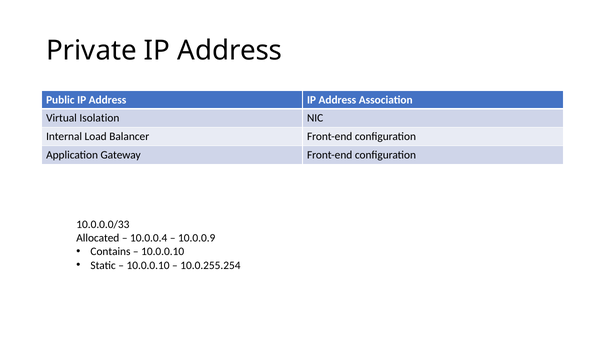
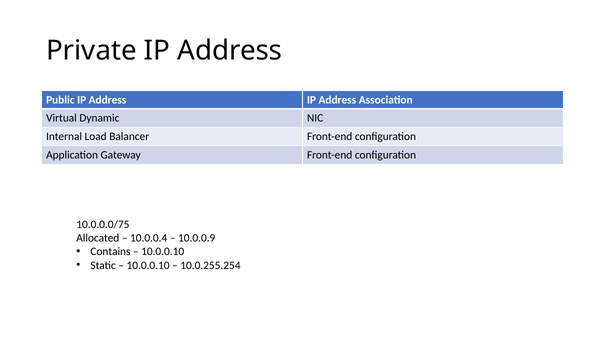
Isolation: Isolation -> Dynamic (99, 118)
10.0.0.0/33: 10.0.0.0/33 -> 10.0.0.0/75 (103, 225)
